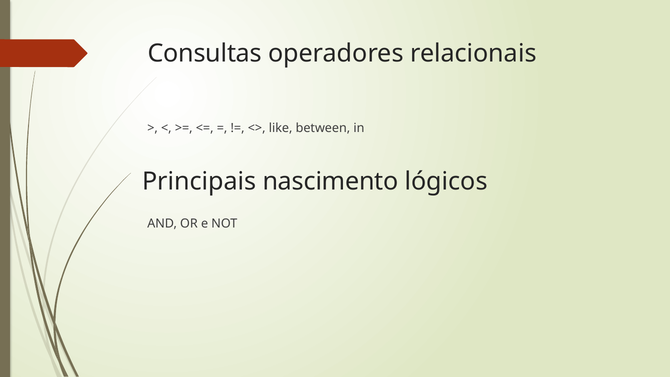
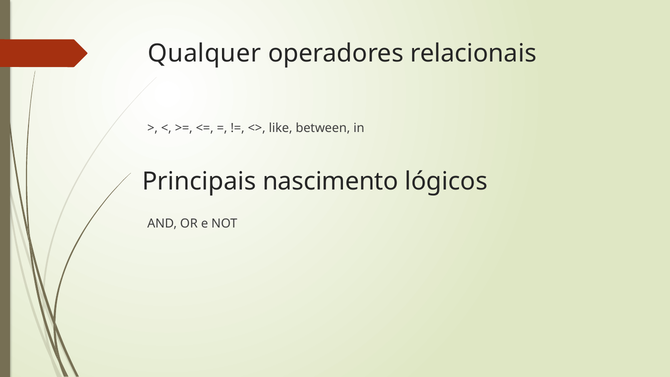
Consultas: Consultas -> Qualquer (204, 54)
